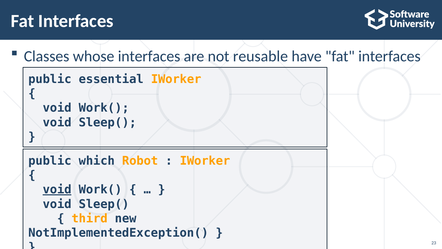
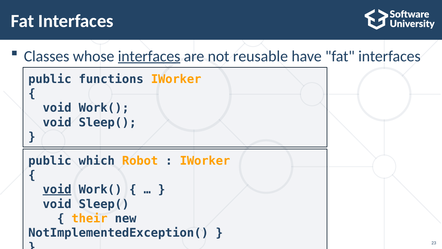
interfaces underline: none -> present (149, 56)
essential: essential -> functions (111, 79)
third: third -> their (90, 218)
